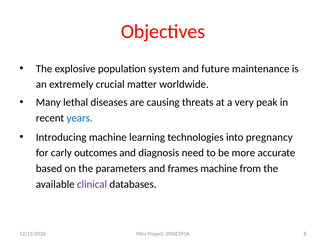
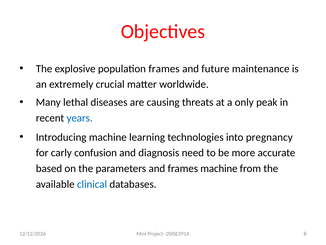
population system: system -> frames (164, 69)
very: very -> only (244, 102)
outcomes: outcomes -> confusion (96, 153)
clinical colour: purple -> blue (92, 184)
